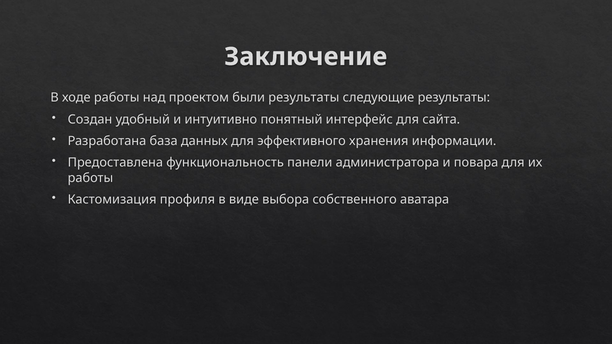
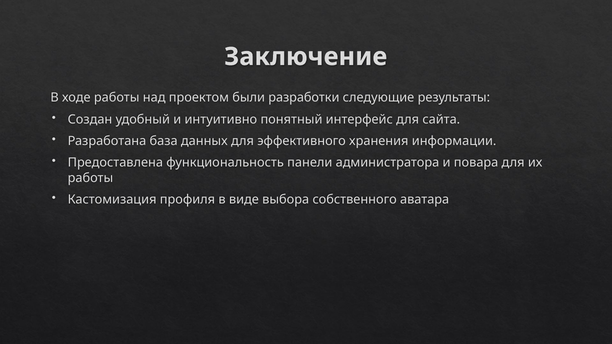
были результаты: результаты -> разработки (304, 98)
